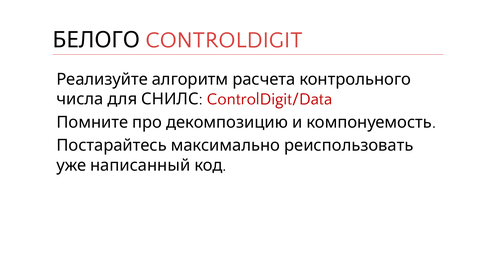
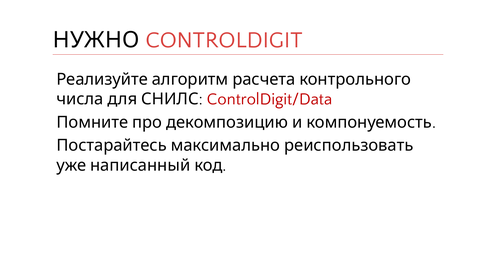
БЕЛОГО: БЕЛОГО -> НУЖНО (96, 40)
